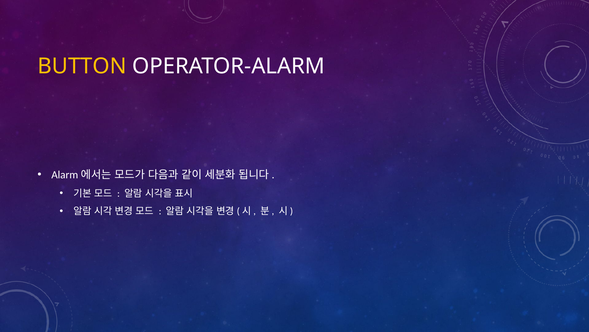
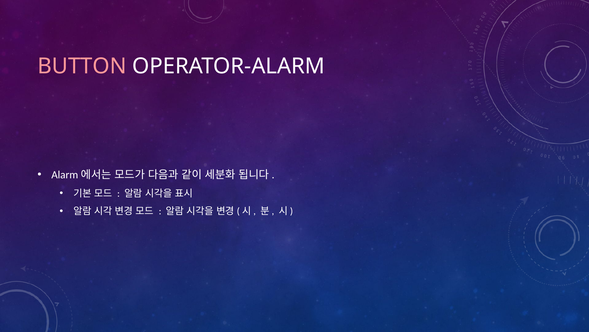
BUTTON colour: yellow -> pink (82, 66)
